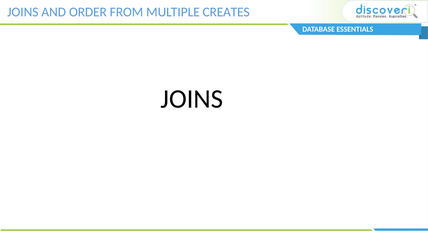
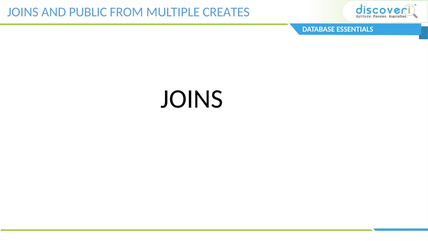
ORDER: ORDER -> PUBLIC (88, 12)
